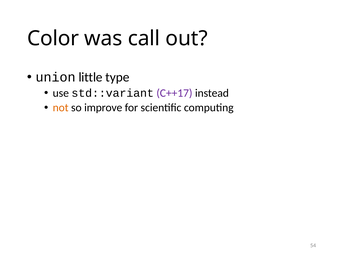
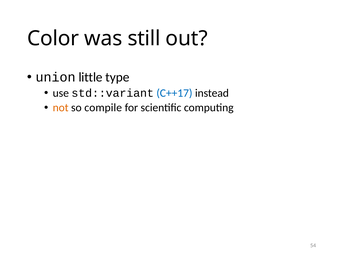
call: call -> still (144, 38)
C++17 colour: purple -> blue (174, 93)
improve: improve -> compile (103, 108)
